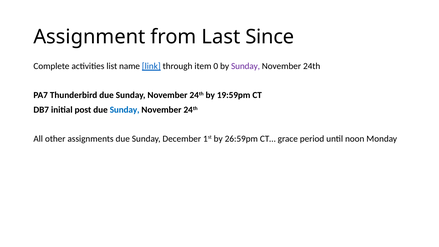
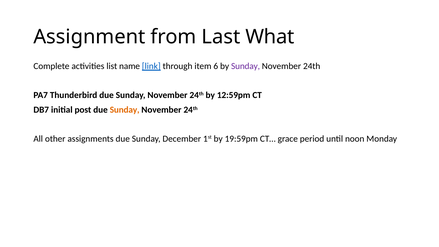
Since: Since -> What (270, 37)
0: 0 -> 6 (216, 66)
19:59pm: 19:59pm -> 12:59pm (234, 95)
Sunday colour: blue -> orange (125, 110)
26:59pm: 26:59pm -> 19:59pm (241, 139)
